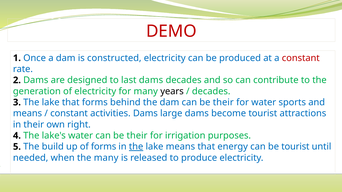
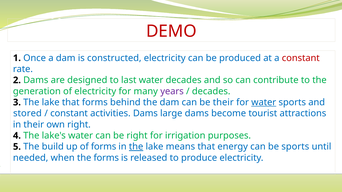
last dams: dams -> water (151, 80)
years colour: black -> purple (172, 91)
water underline: none -> present (264, 103)
means: means -> stored (27, 114)
water can be their: their -> right (137, 136)
be tourist: tourist -> sports (295, 147)
the many: many -> forms (106, 158)
